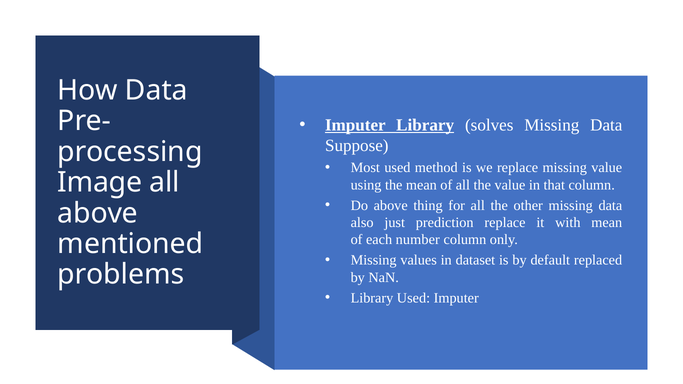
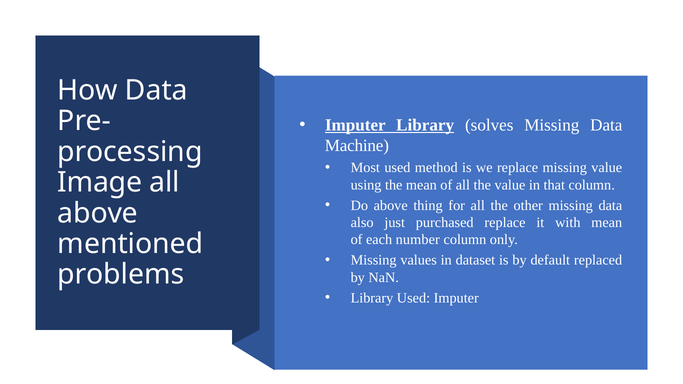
Suppose: Suppose -> Machine (357, 146)
prediction: prediction -> purchased (445, 223)
